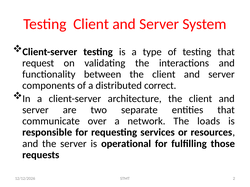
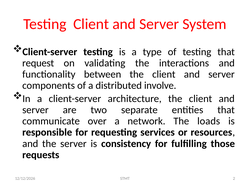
correct: correct -> involve (160, 86)
operational: operational -> consistency (126, 144)
